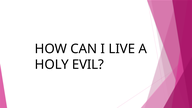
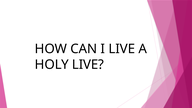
HOLY EVIL: EVIL -> LIVE (88, 65)
